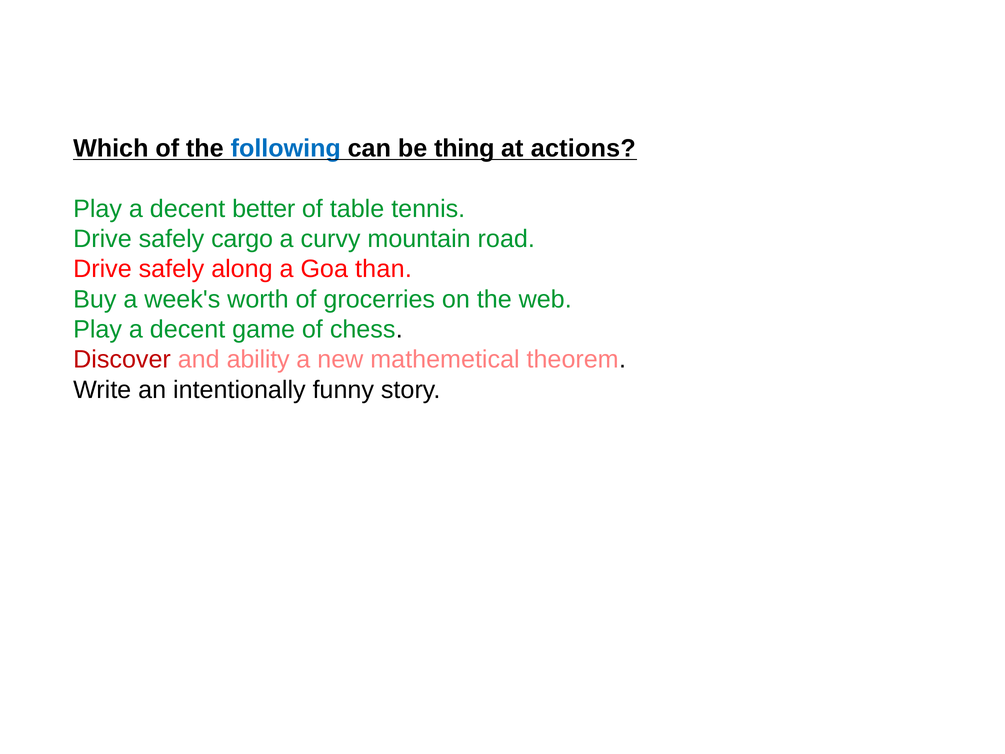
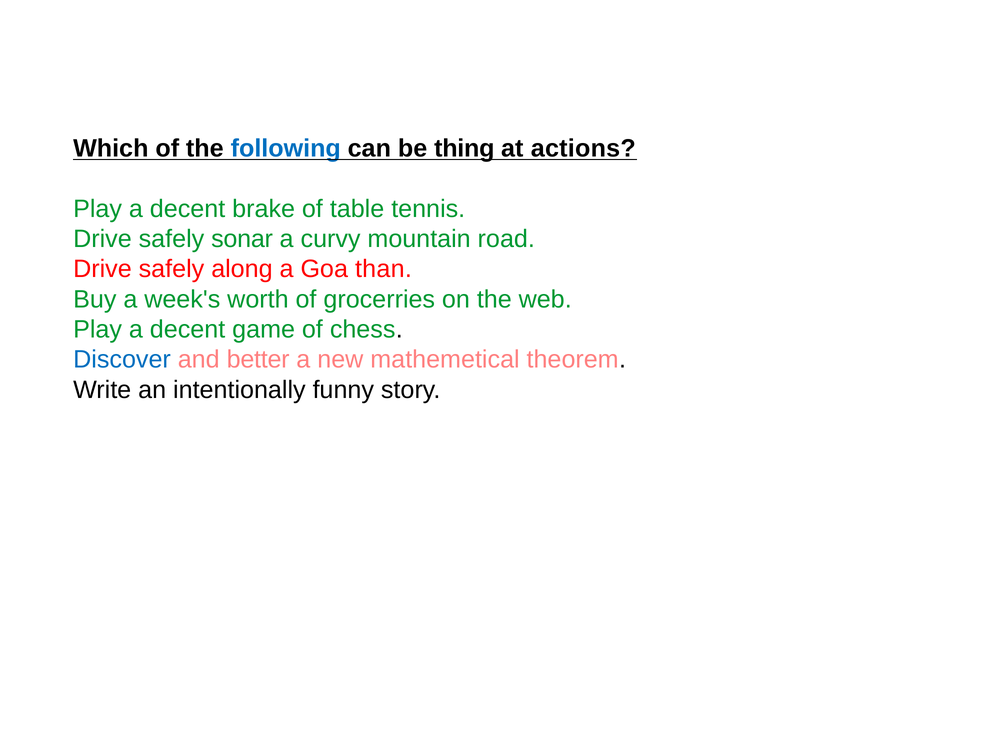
better: better -> brake (264, 209)
cargo: cargo -> sonar (242, 239)
Discover colour: red -> blue (122, 359)
ability: ability -> better (258, 359)
